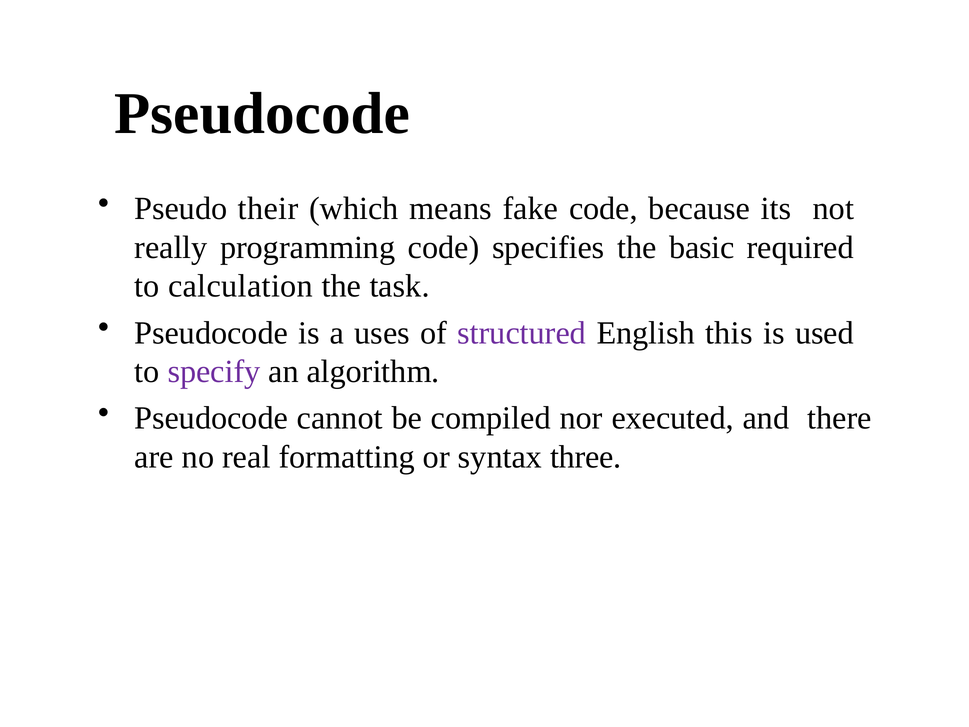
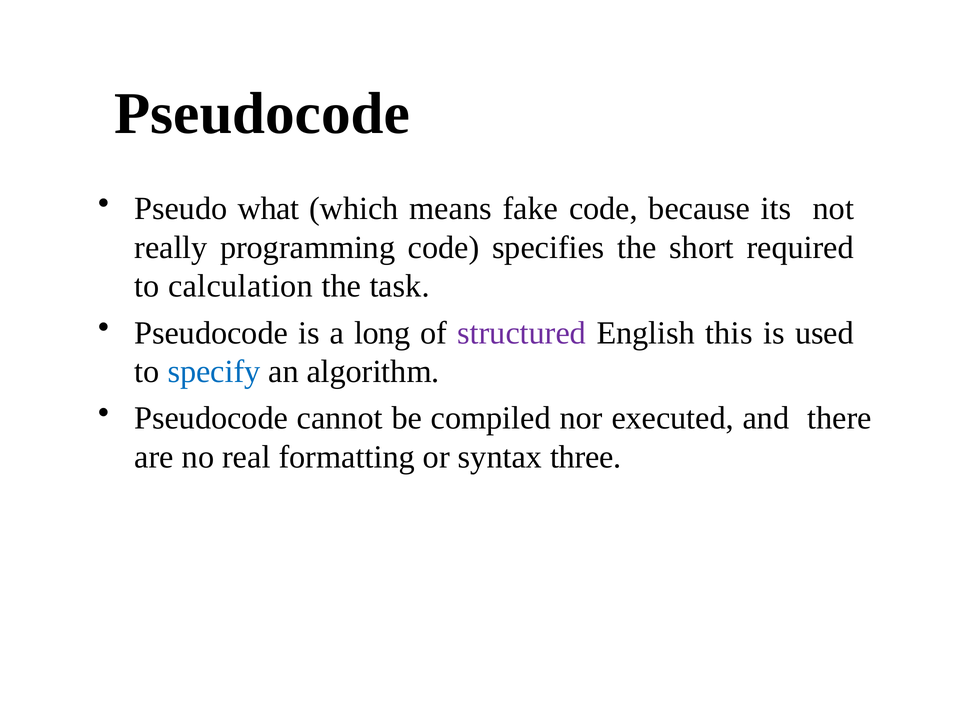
their: their -> what (268, 209)
basic: basic -> short (702, 247)
uses: uses -> long (382, 333)
specify colour: purple -> blue (214, 371)
